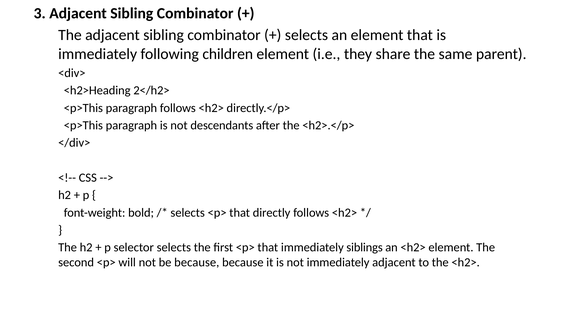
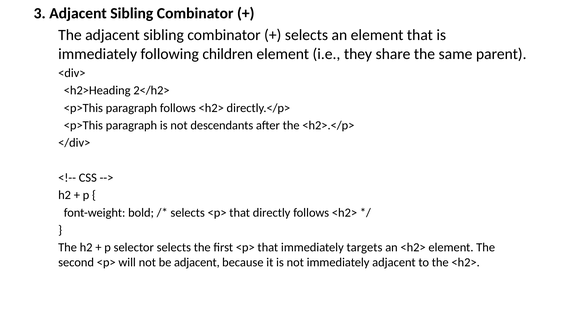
siblings: siblings -> targets (364, 247)
be because: because -> adjacent (197, 262)
